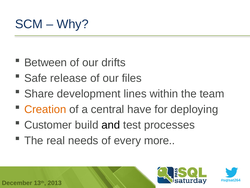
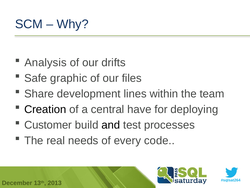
Between: Between -> Analysis (46, 62)
release: release -> graphic (69, 78)
Creation colour: orange -> black (45, 109)
more: more -> code (159, 140)
